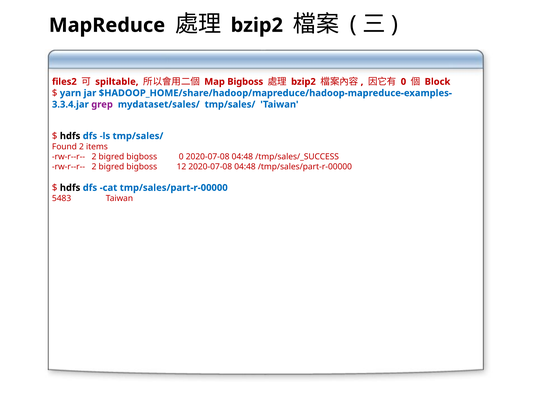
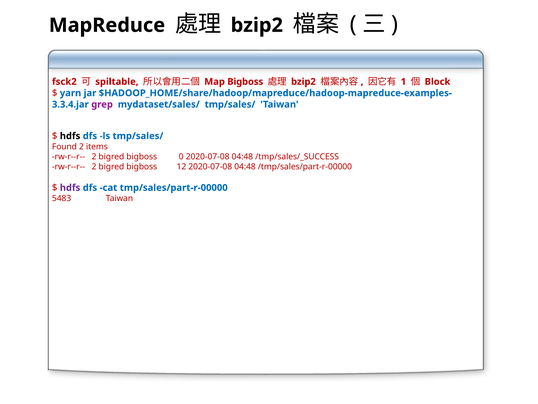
files2: files2 -> fsck2 (64, 82)
0: 0 -> 1 (403, 82)
hdfs colour: black -> purple (70, 187)
